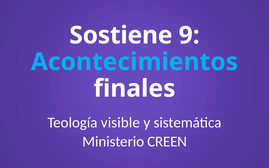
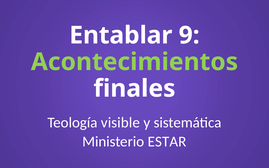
Sostiene: Sostiene -> Entablar (121, 35)
Acontecimientos colour: light blue -> light green (134, 62)
CREEN: CREEN -> ESTAR (167, 142)
